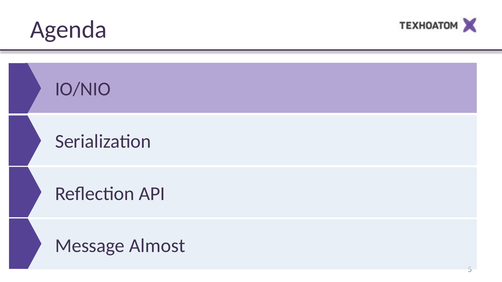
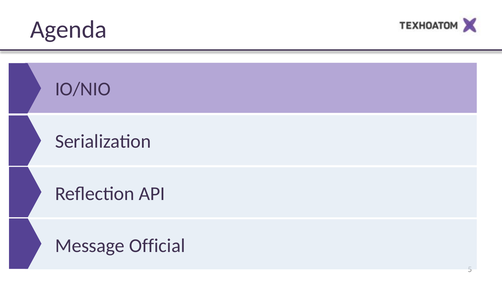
Almost: Almost -> Official (157, 246)
